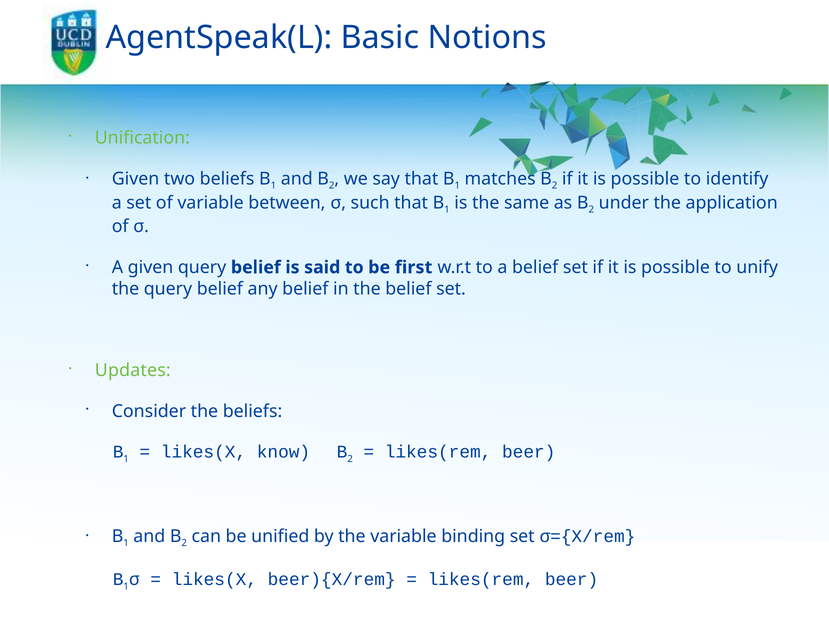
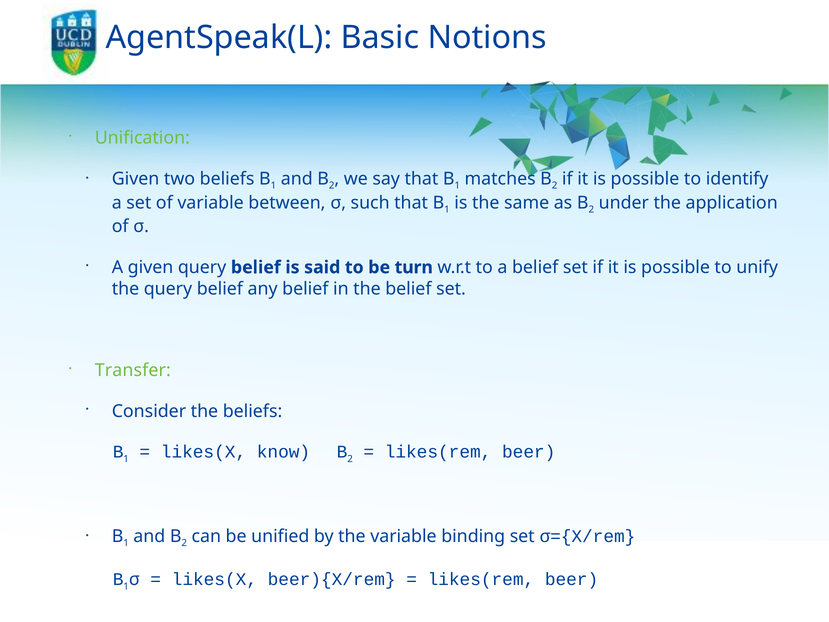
first: first -> turn (414, 267)
Updates: Updates -> Transfer (133, 370)
